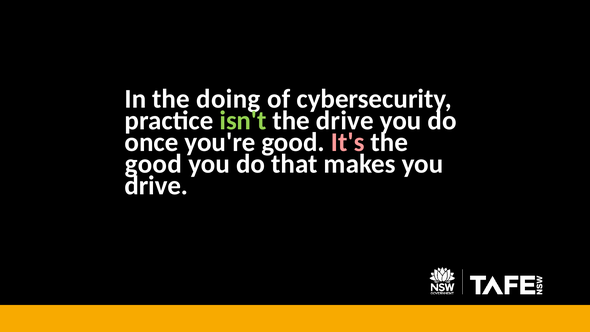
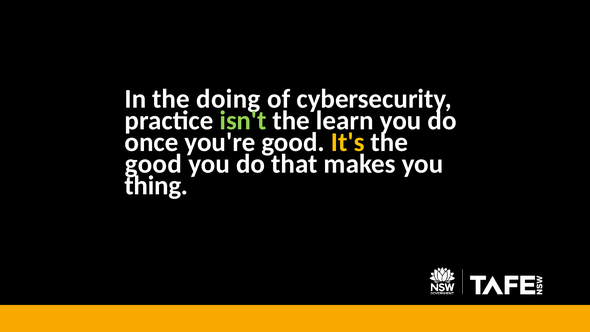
the drive: drive -> learn (345, 120)
It's colour: pink -> yellow (348, 142)
drive: drive -> thing (156, 185)
